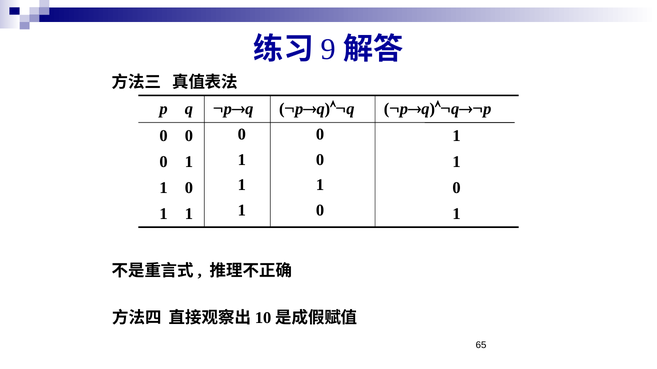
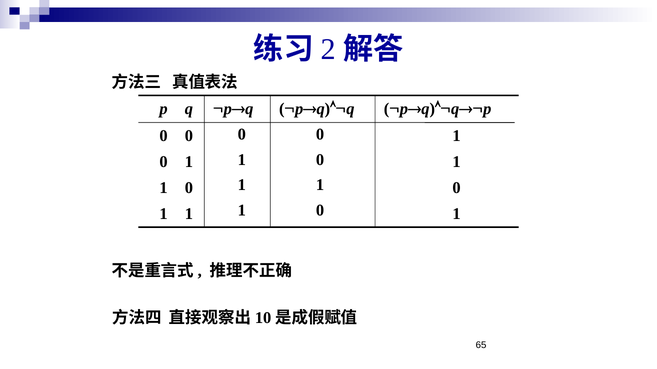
9: 9 -> 2 (328, 49)
